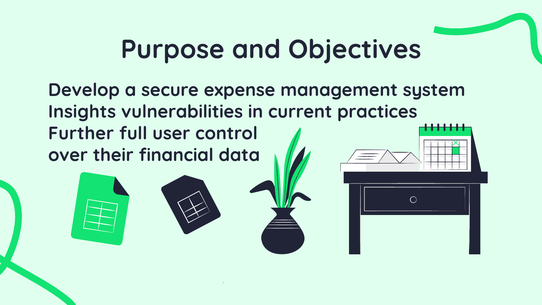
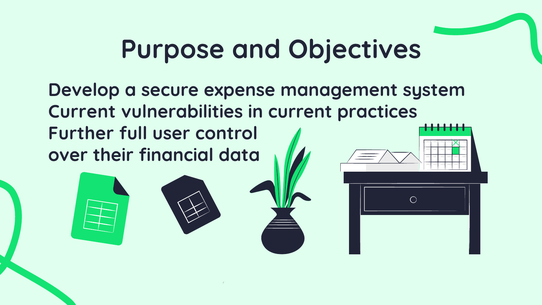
Insights: Insights -> Current (82, 112)
